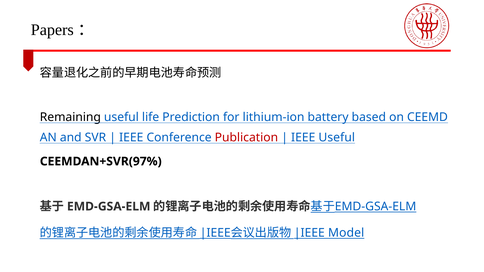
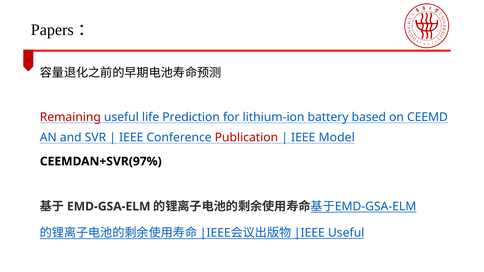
Remaining colour: black -> red (70, 117)
IEEE Useful: Useful -> Model (337, 138)
Model: Model -> Useful (346, 233)
